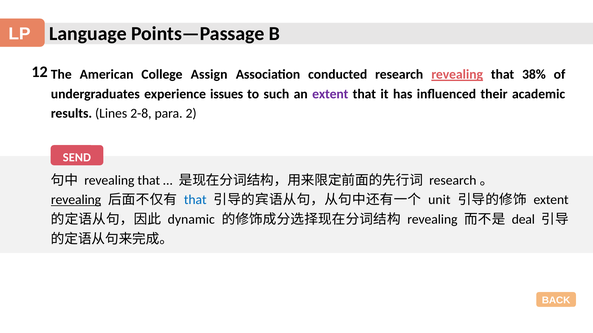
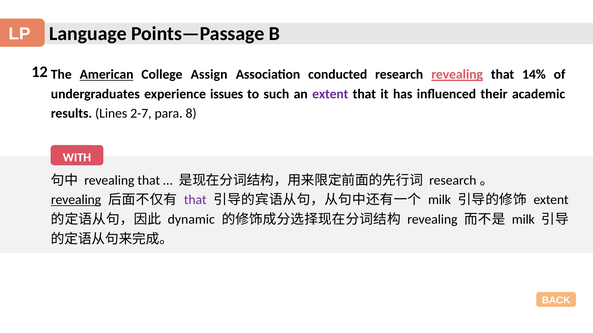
American underline: none -> present (107, 75)
38%: 38% -> 14% (534, 75)
2-8: 2-8 -> 2-7 (141, 114)
2: 2 -> 8 (191, 114)
SEND: SEND -> WITH (77, 158)
that colour: blue -> purple (195, 200)
unit: unit -> milk (440, 200)
deal: deal -> milk (523, 220)
